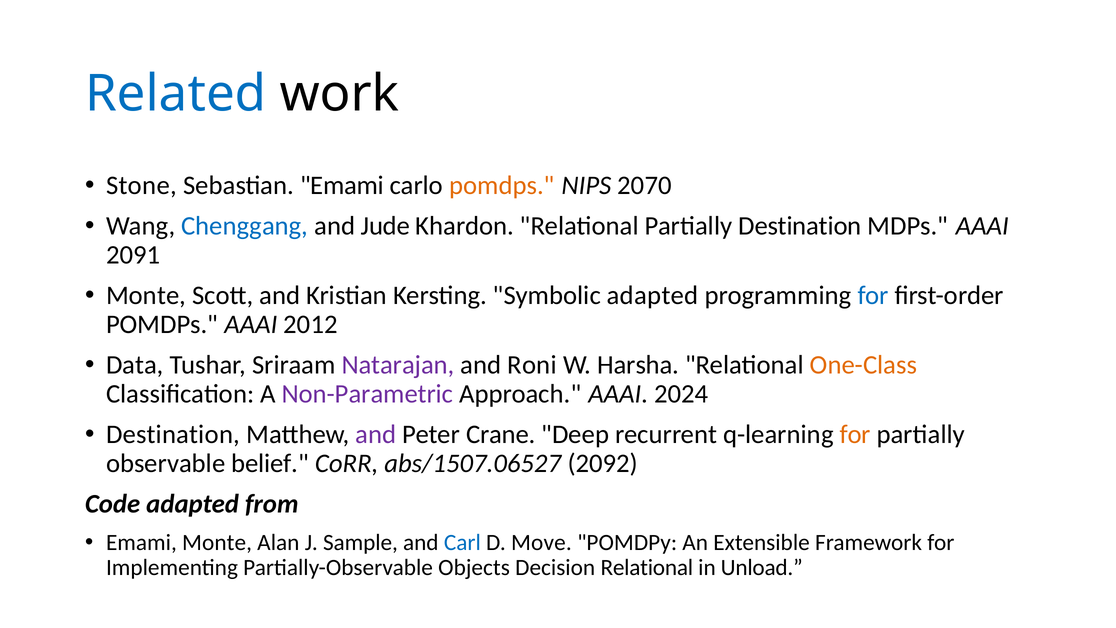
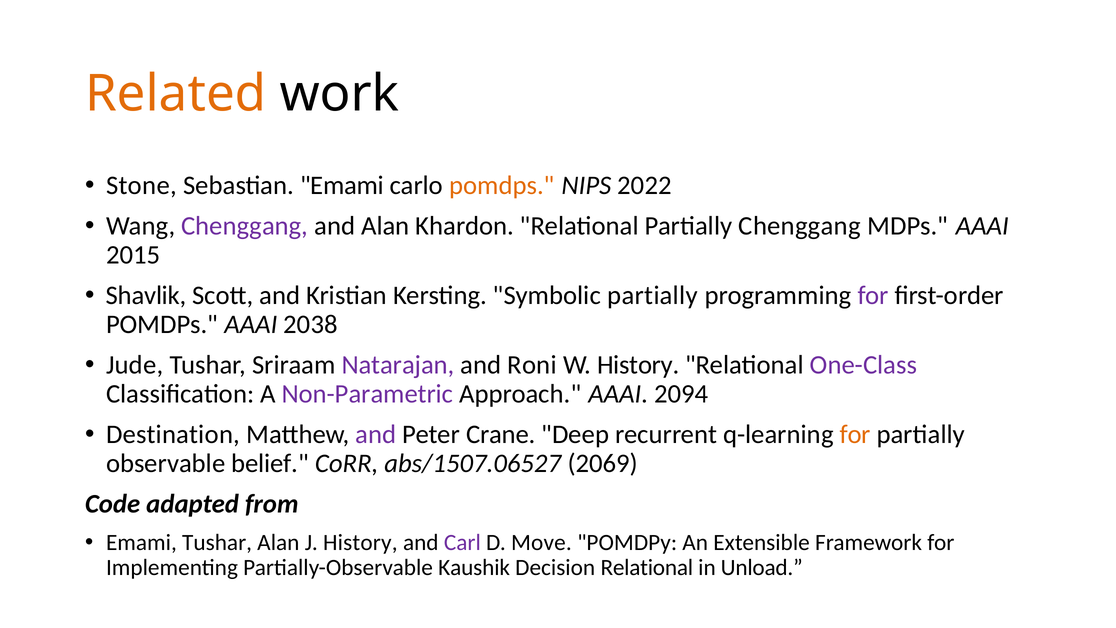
Related colour: blue -> orange (176, 94)
2070: 2070 -> 2022 (644, 186)
Chenggang colour: blue -> purple (245, 226)
and Jude: Jude -> Alan (385, 226)
Partially Destination: Destination -> Chenggang (800, 226)
2091: 2091 -> 2015 (133, 255)
Monte: Monte -> Shavlik (146, 295)
Symbolic adapted: adapted -> partially (653, 295)
for colour: blue -> purple (873, 295)
2012: 2012 -> 2038 (311, 324)
Data: Data -> Jude (135, 365)
W Harsha: Harsha -> History (638, 365)
One-Class colour: orange -> purple (863, 365)
2024: 2024 -> 2094 (681, 394)
2092: 2092 -> 2069 (603, 463)
Emami Monte: Monte -> Tushar (217, 542)
J Sample: Sample -> History (360, 542)
Carl colour: blue -> purple (462, 542)
Objects: Objects -> Kaushik (474, 567)
